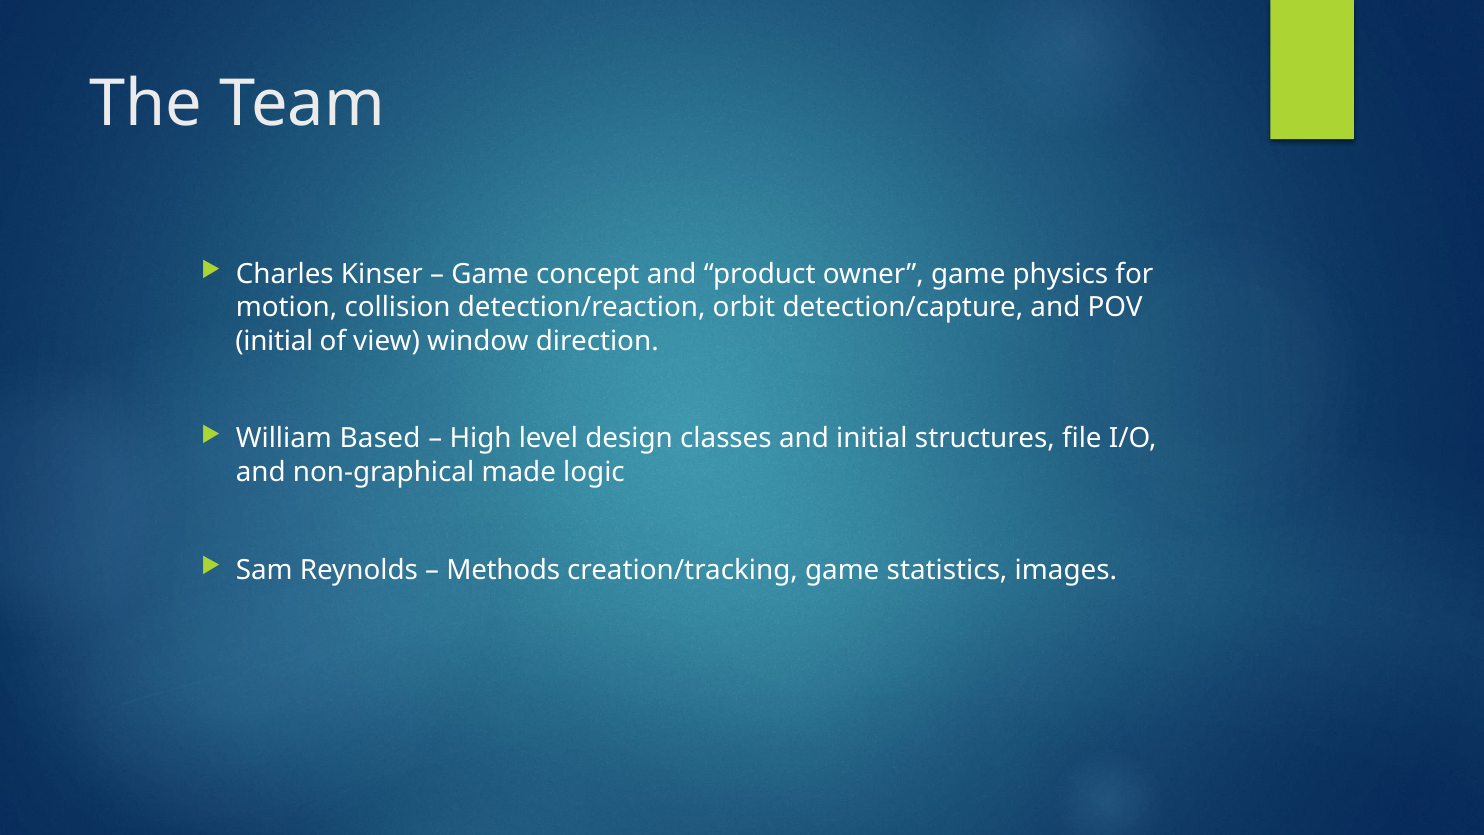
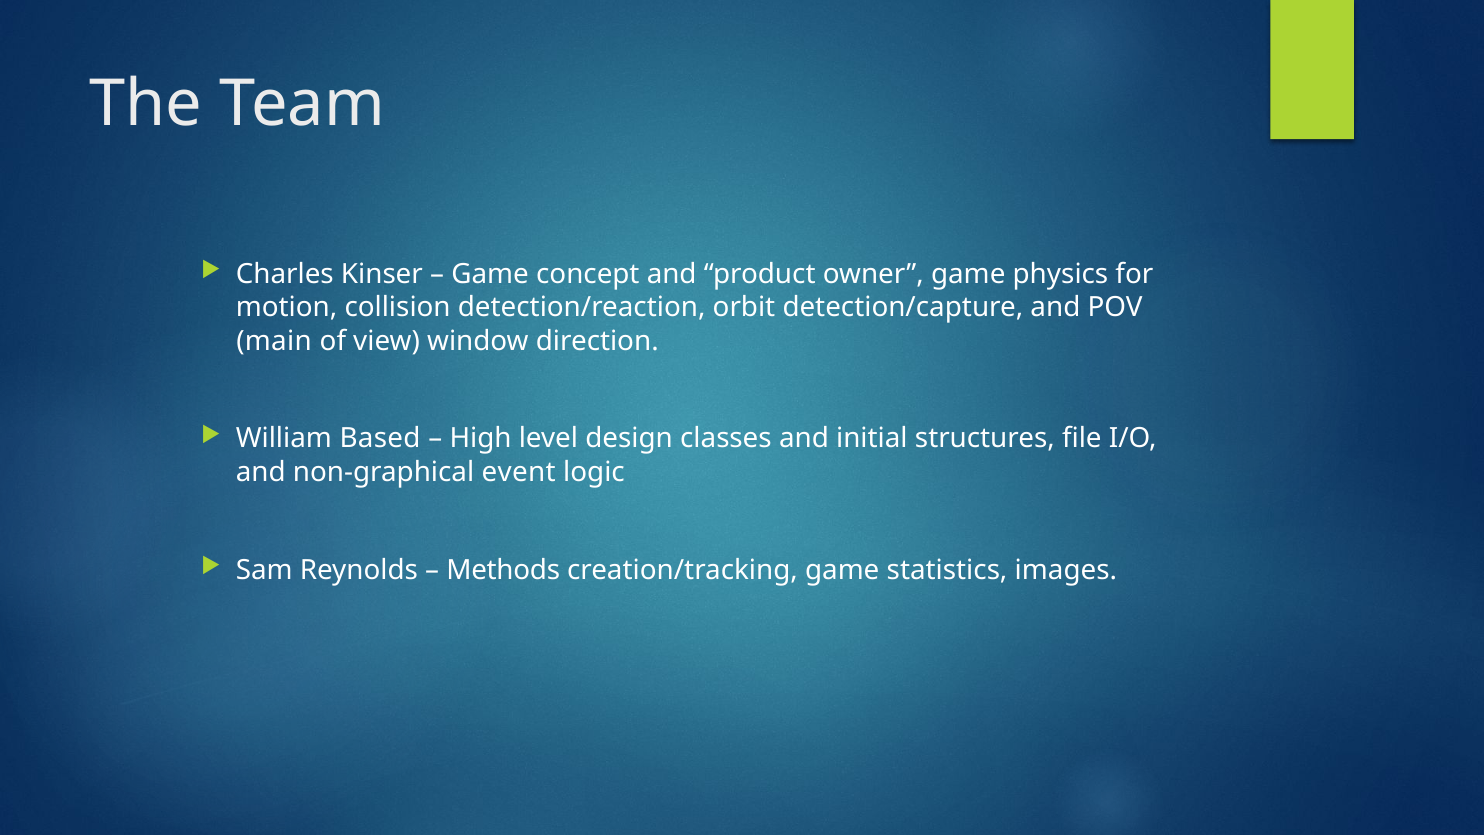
initial: initial -> main (274, 341)
made: made -> event (519, 472)
